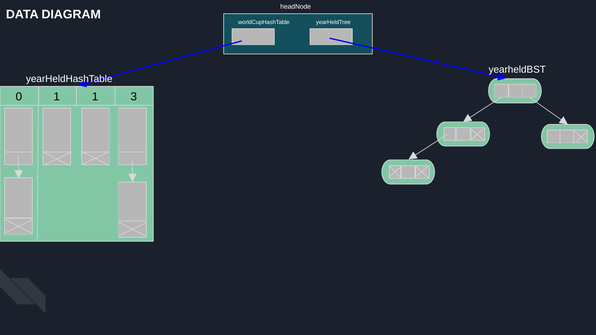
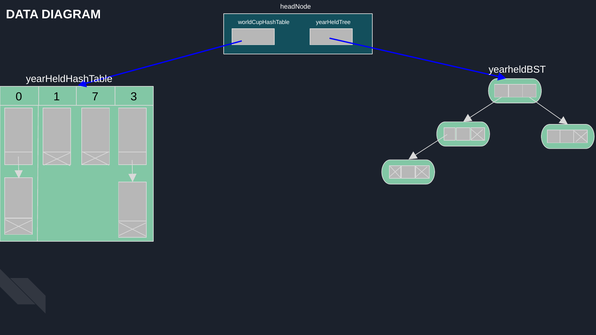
1 1: 1 -> 7 (95, 97)
